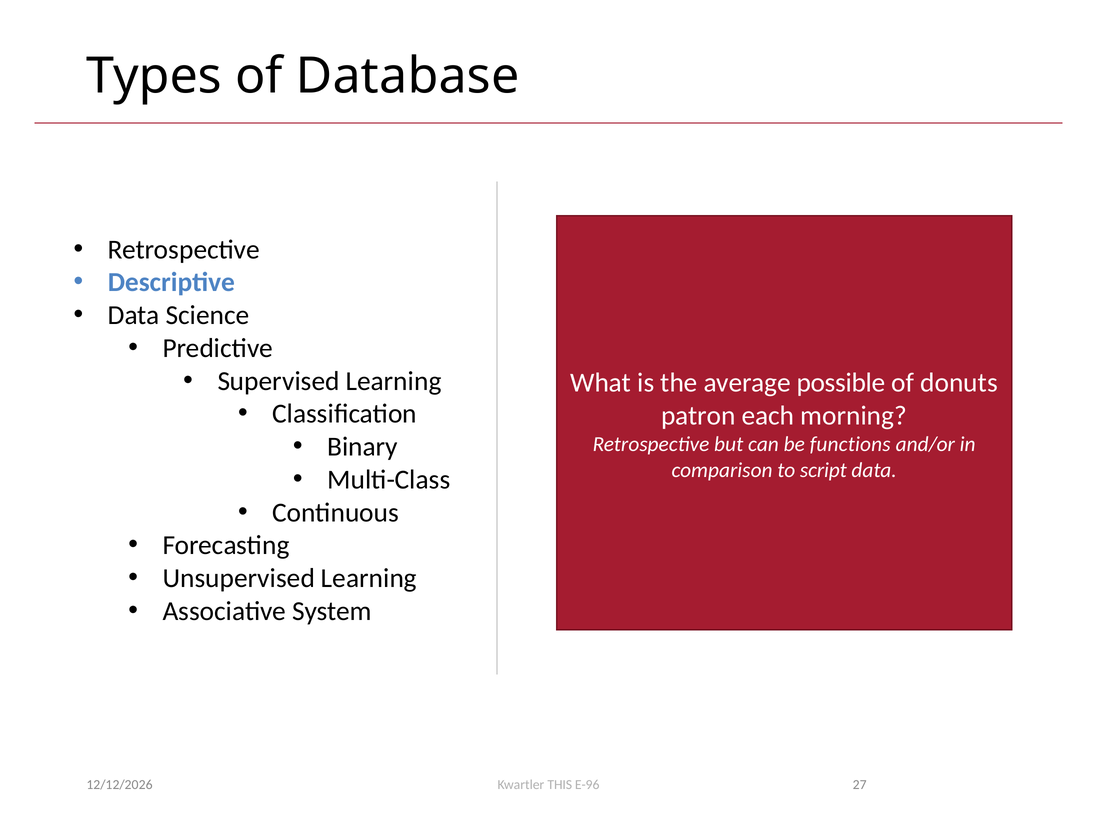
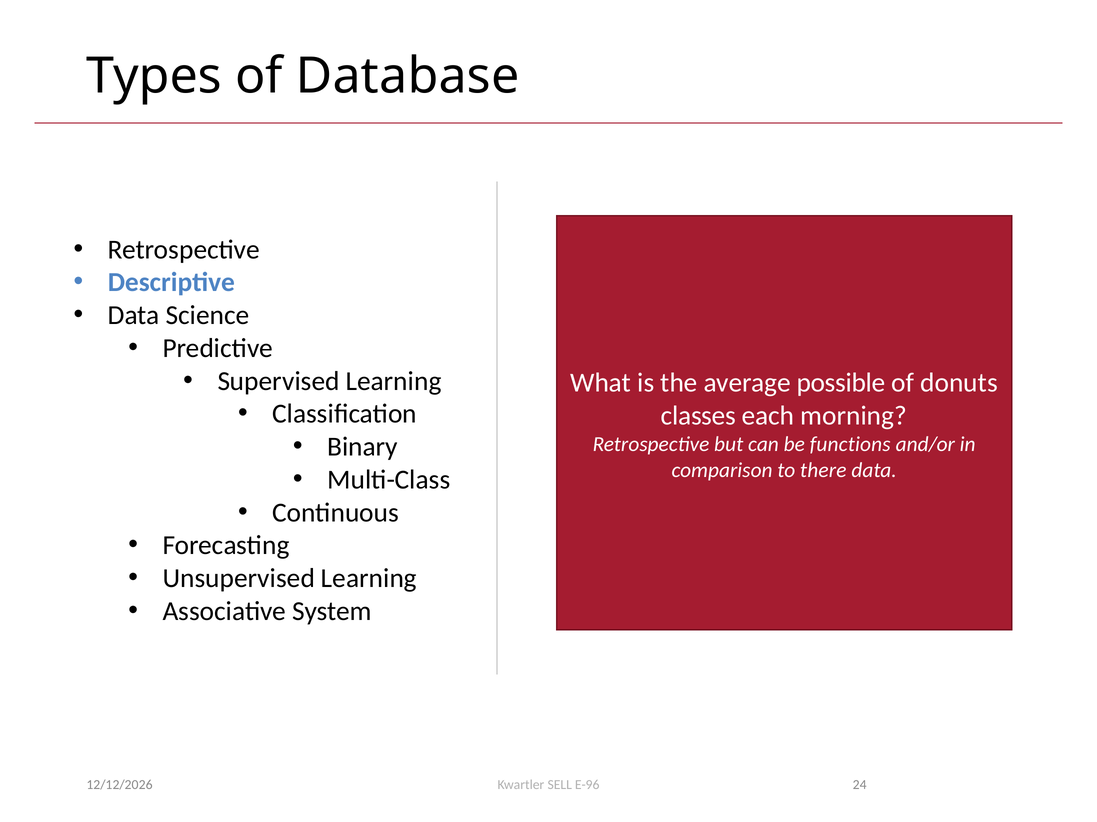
patron: patron -> classes (698, 416)
script: script -> there (823, 470)
27: 27 -> 24 (860, 785)
THIS: THIS -> SELL (560, 785)
